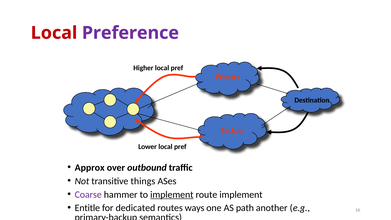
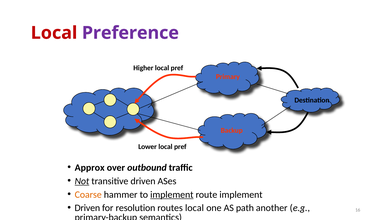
Not underline: none -> present (82, 181)
transitive things: things -> driven (143, 181)
Coarse colour: purple -> orange (88, 194)
Entitle: Entitle -> Driven (87, 208)
dedicated: dedicated -> resolution (135, 208)
routes ways: ways -> local (195, 208)
